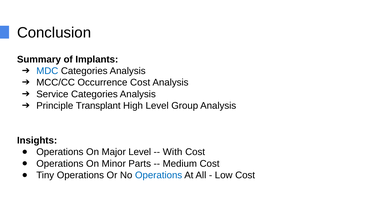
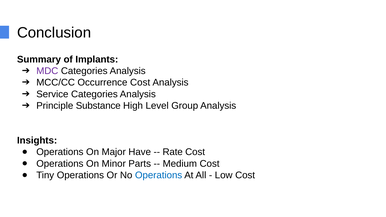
MDC colour: blue -> purple (47, 71)
Transplant: Transplant -> Substance (98, 106)
Major Level: Level -> Have (140, 152)
With: With -> Rate (173, 152)
